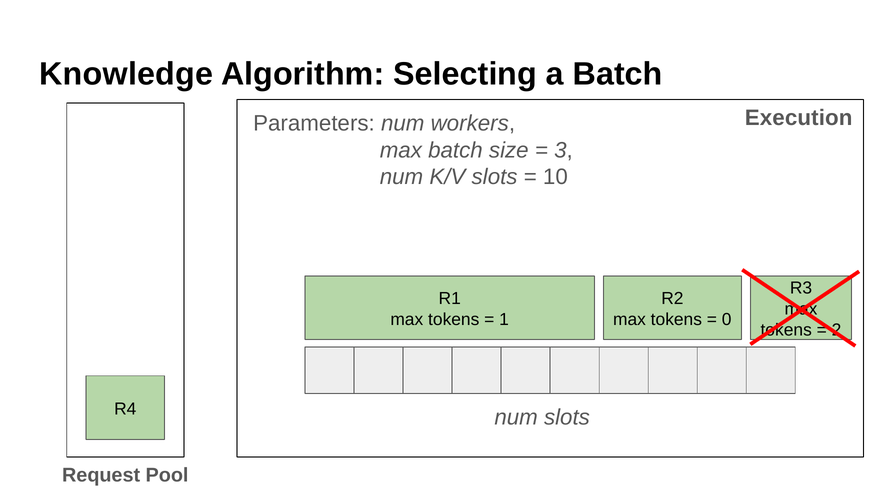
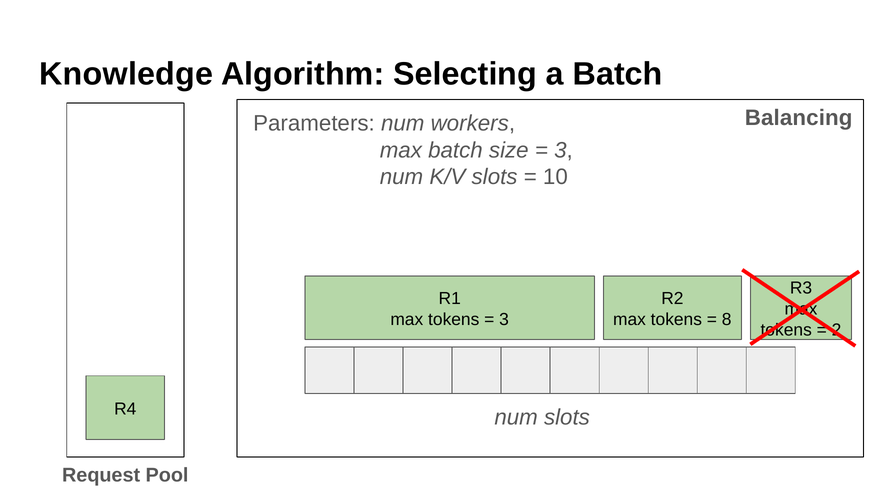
Execution: Execution -> Balancing (799, 118)
1: 1 -> 3 (504, 319)
0: 0 -> 8 (727, 319)
